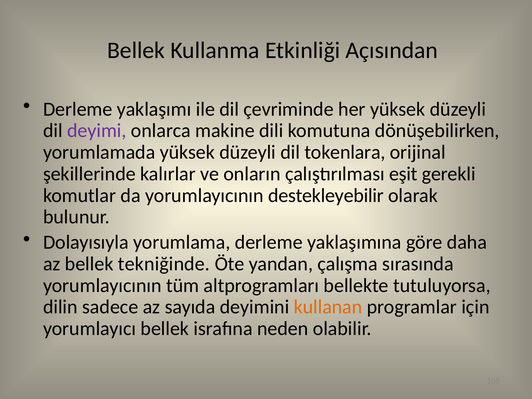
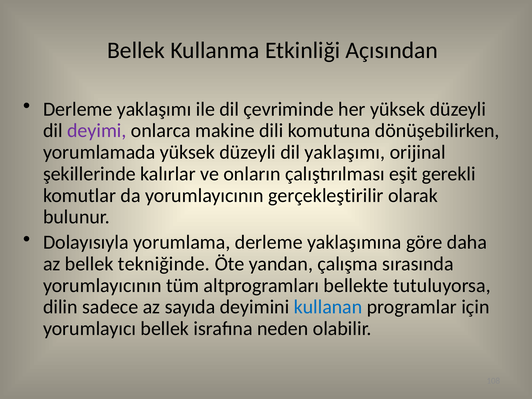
dil tokenlara: tokenlara -> yaklaşımı (345, 152)
destekleyebilir: destekleyebilir -> gerçekleştirilir (326, 195)
kullanan colour: orange -> blue (328, 307)
